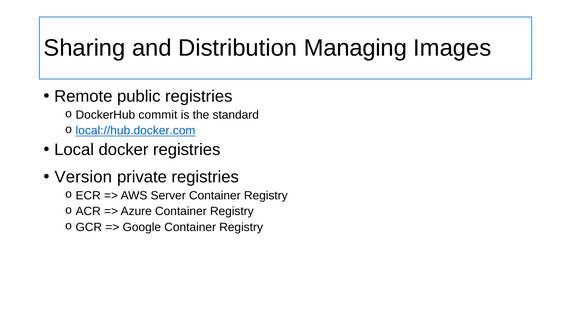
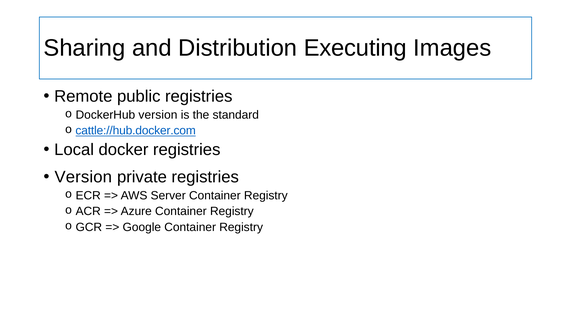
Managing: Managing -> Executing (355, 48)
DockerHub commit: commit -> version (158, 115)
local://hub.docker.com: local://hub.docker.com -> cattle://hub.docker.com (136, 131)
